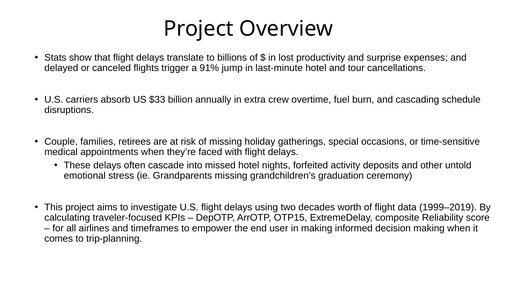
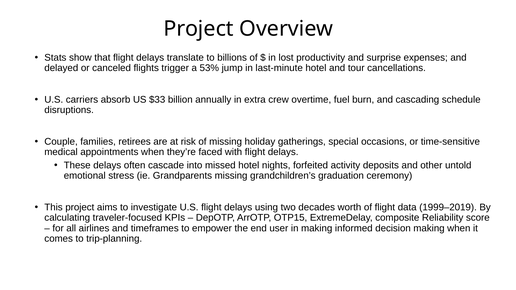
91%: 91% -> 53% (209, 68)
